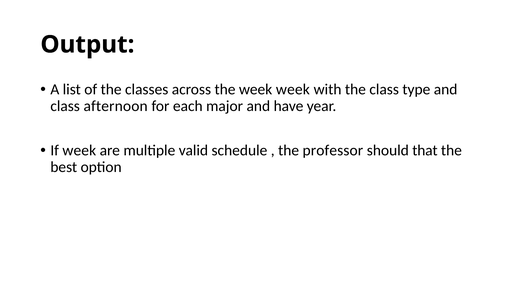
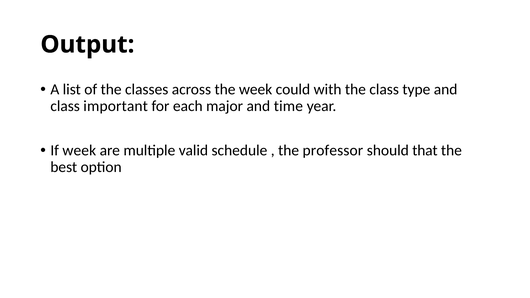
week week: week -> could (293, 90)
afternoon: afternoon -> important (116, 106)
have: have -> time (288, 106)
